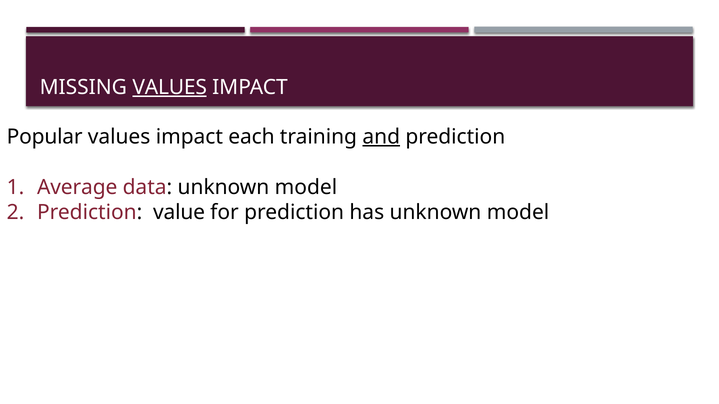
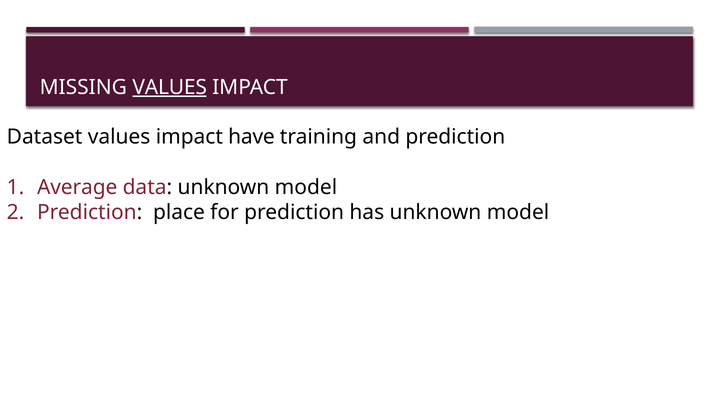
Popular: Popular -> Dataset (45, 137)
each: each -> have (252, 137)
and underline: present -> none (381, 137)
value: value -> place (179, 213)
